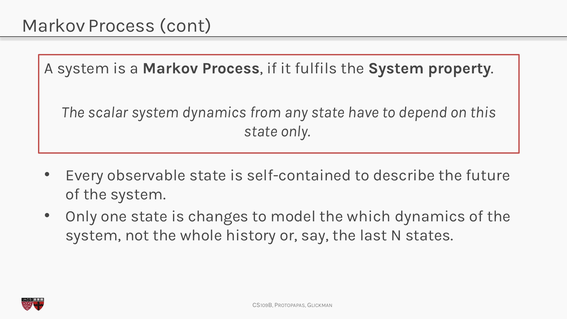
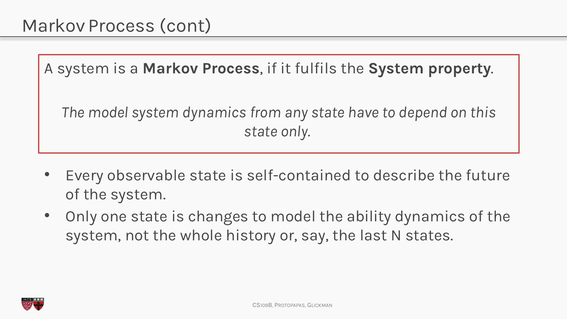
The scalar: scalar -> model (108, 112)
which: which -> ability (369, 216)
